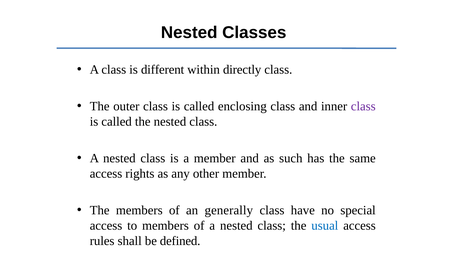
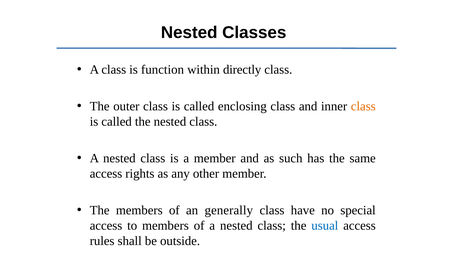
different: different -> function (163, 70)
class colour: purple -> orange (363, 106)
defined: defined -> outside (180, 241)
